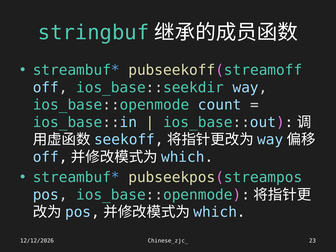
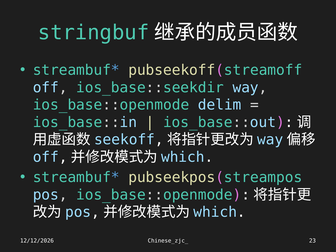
count: count -> delim (220, 105)
